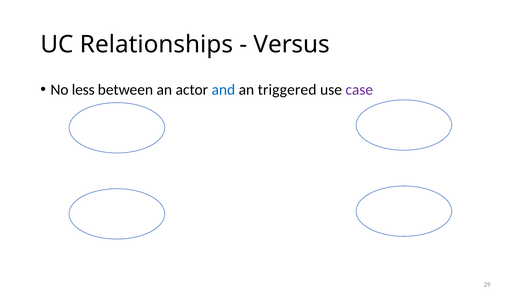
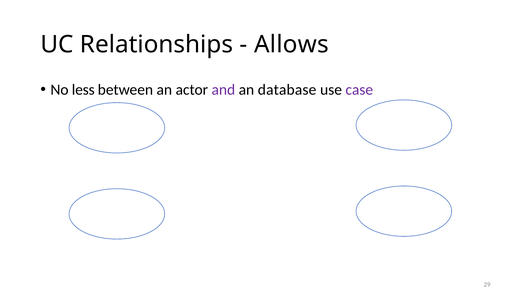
Versus: Versus -> Allows (292, 45)
and colour: blue -> purple (223, 90)
triggered: triggered -> database (287, 90)
